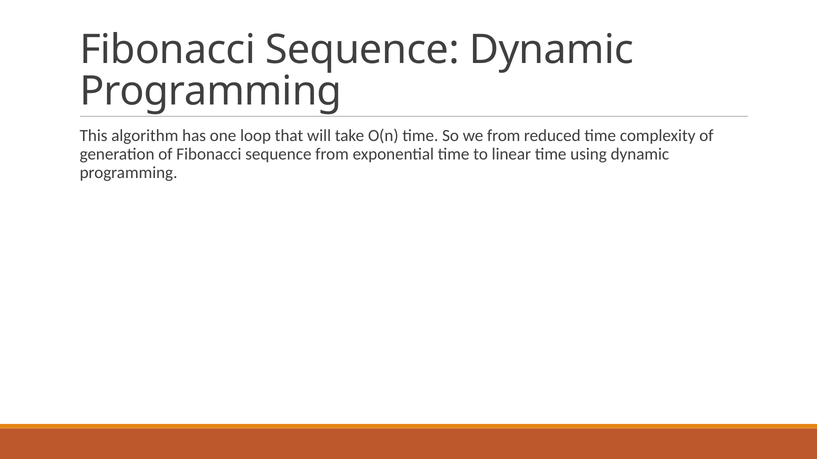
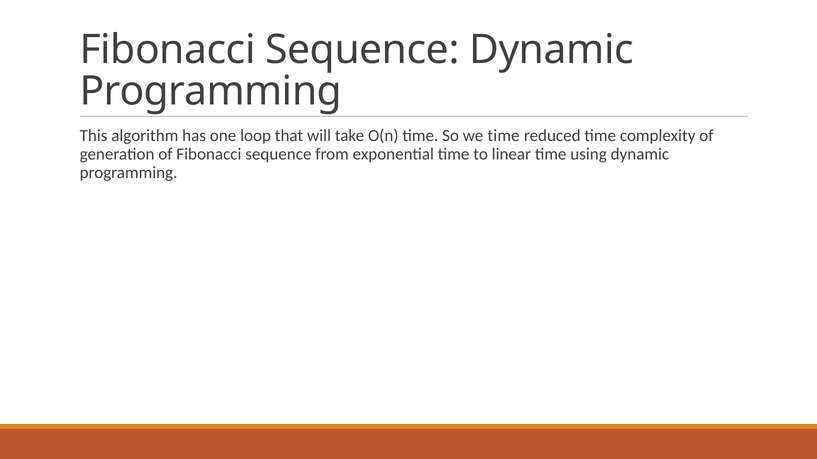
we from: from -> time (504, 136)
